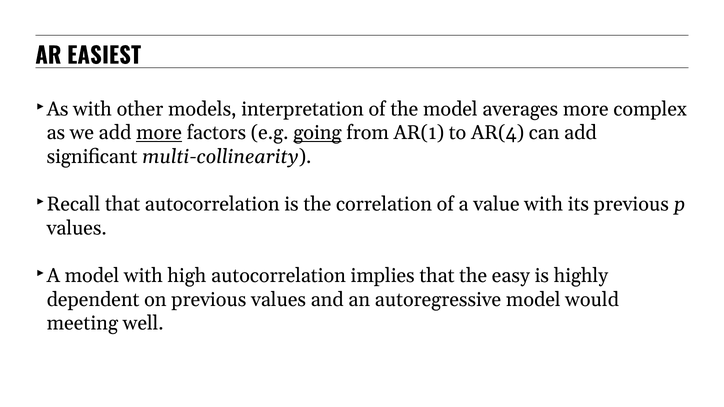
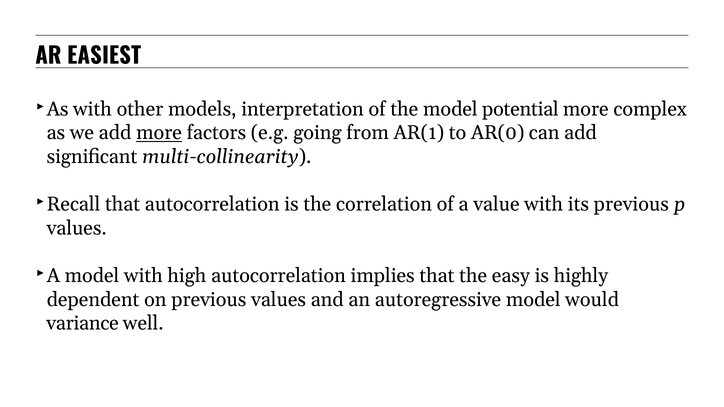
averages: averages -> potential (520, 109)
going underline: present -> none (317, 133)
AR(4: AR(4 -> AR(0 (498, 133)
meeting: meeting -> variance (83, 323)
